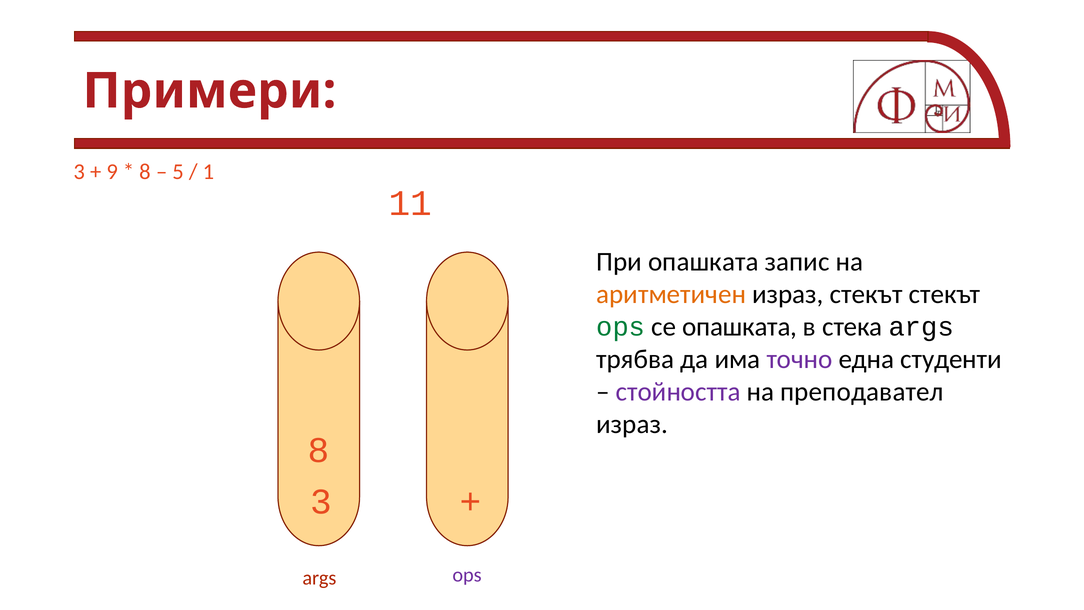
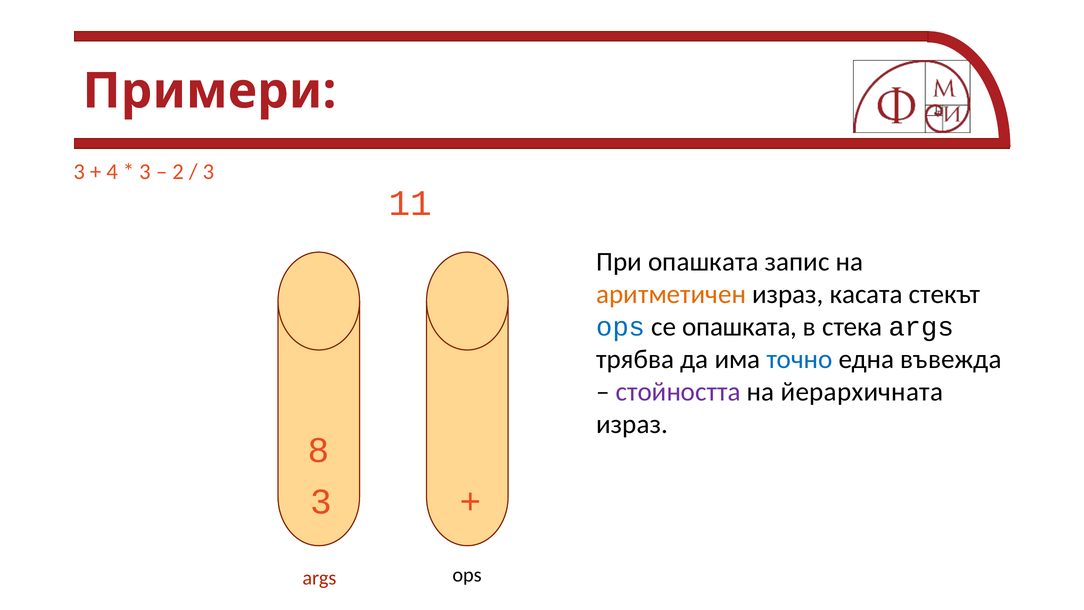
9: 9 -> 4 (112, 172)
8: 8 -> 3 (145, 172)
5: 5 -> 2 (178, 172)
1: 1 -> 3 (208, 172)
израз стекът: стекът -> касата (866, 294)
ops colour: green -> blue (621, 327)
точно colour: purple -> blue (800, 359)
студенти: студенти -> въвежда (951, 359)
преподавател: преподавател -> йерархичната (862, 392)
ops colour: purple -> black (467, 575)
